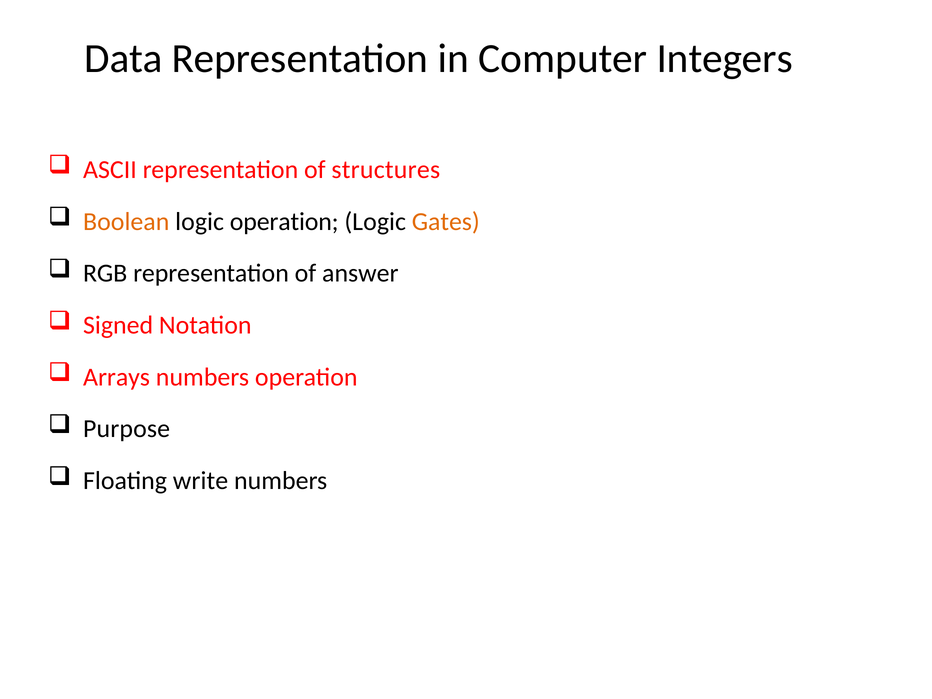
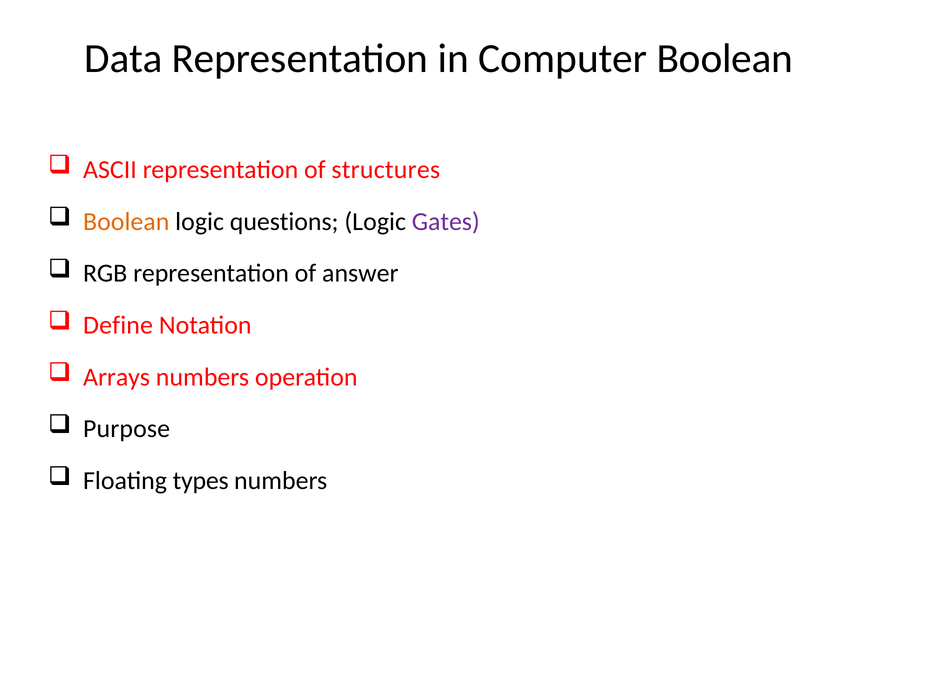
Computer Integers: Integers -> Boolean (725, 59)
logic operation: operation -> questions (284, 221)
Gates colour: orange -> purple (446, 221)
Signed: Signed -> Define (118, 325)
write: write -> types (201, 481)
